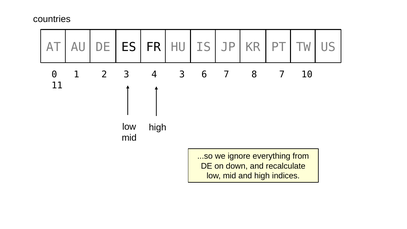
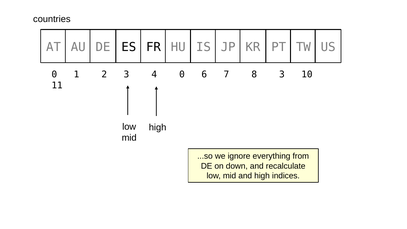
4 3: 3 -> 0 (182, 74)
8 7: 7 -> 3 (282, 74)
